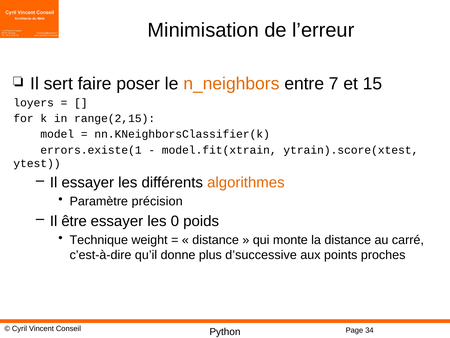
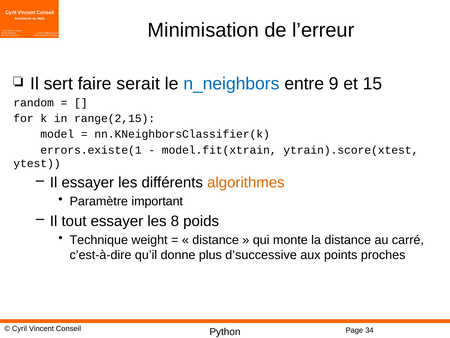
poser: poser -> serait (138, 83)
n_neighbors colour: orange -> blue (231, 83)
7: 7 -> 9 (334, 83)
loyers: loyers -> random (34, 103)
précision: précision -> important (157, 201)
être: être -> tout (74, 221)
0: 0 -> 8 (175, 221)
